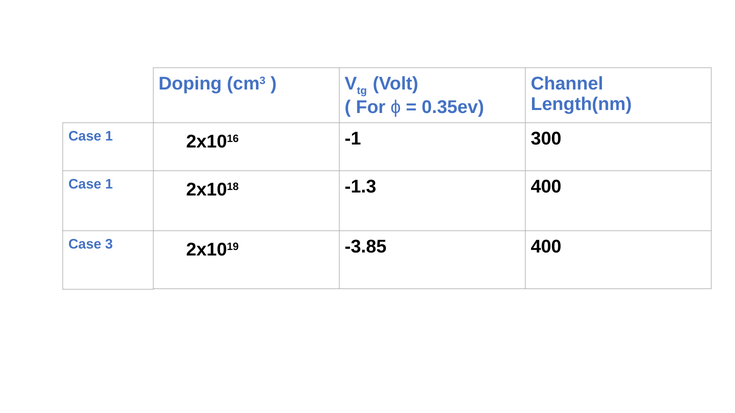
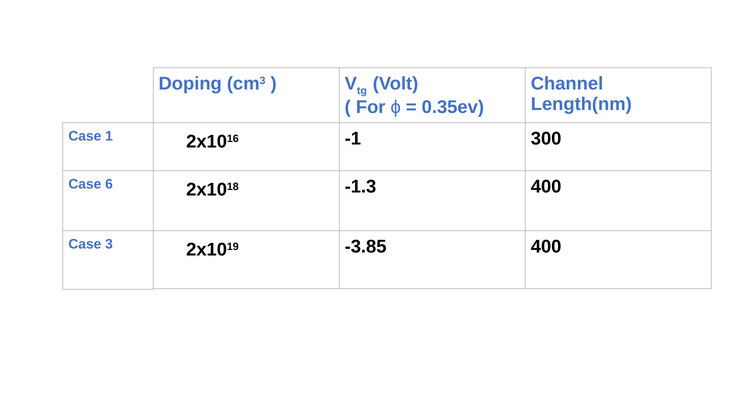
1: 1 -> 6 (109, 184)
